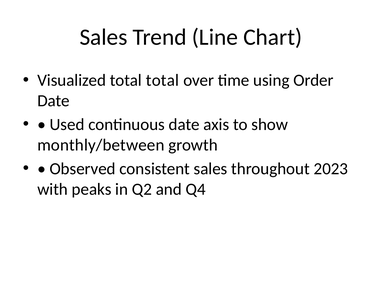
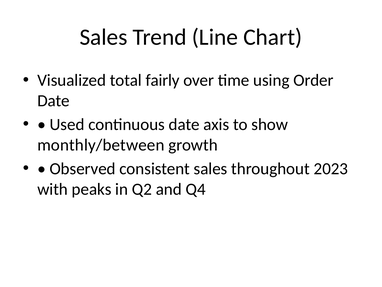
total total: total -> fairly (163, 80)
